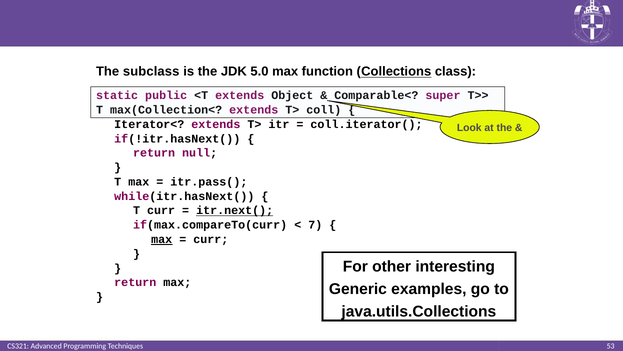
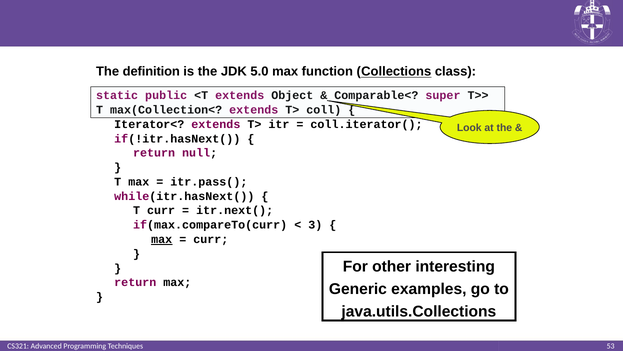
subclass: subclass -> definition (151, 72)
itr.next( underline: present -> none (235, 210)
7: 7 -> 3 (315, 225)
